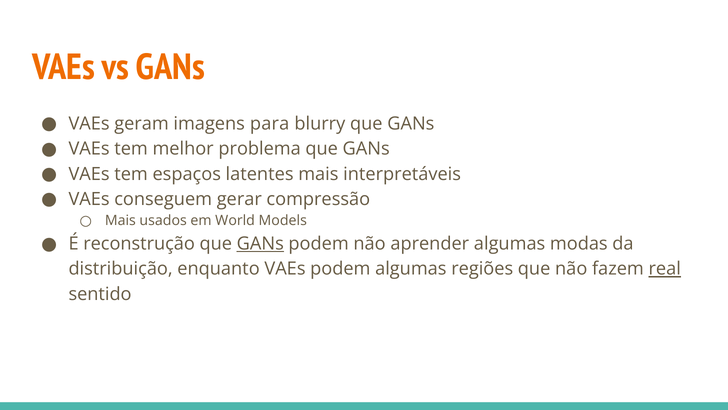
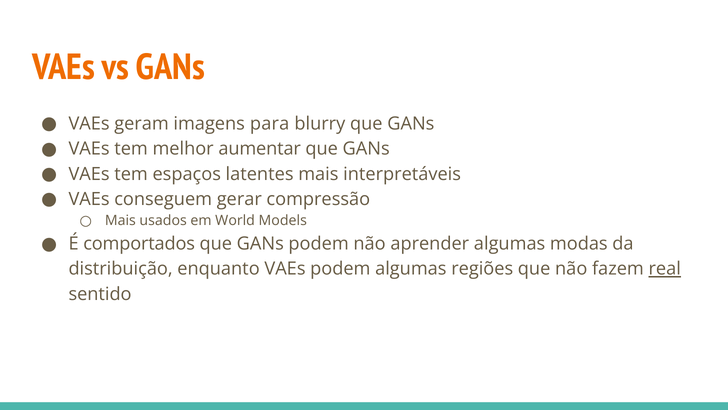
problema: problema -> aumentar (260, 149)
reconstrução: reconstrução -> comportados (139, 244)
GANs underline: present -> none (260, 244)
